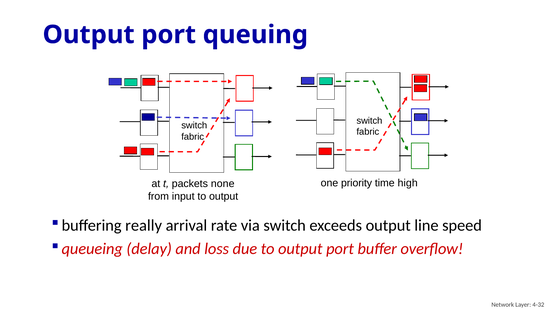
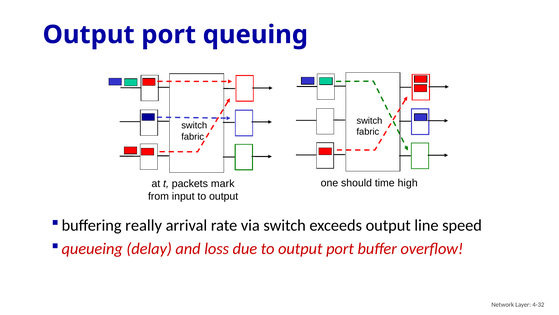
priority: priority -> should (357, 183)
none: none -> mark (223, 184)
